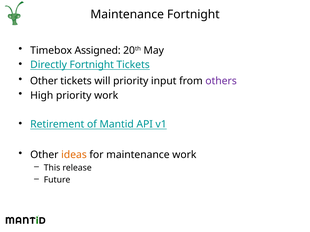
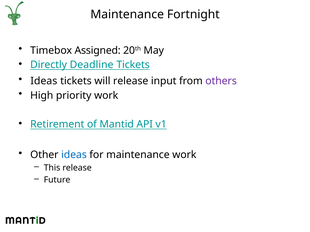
Directly Fortnight: Fortnight -> Deadline (92, 65)
Other: Other -> Ideas (44, 81)
will priority: priority -> release (131, 81)
ideas colour: orange -> blue (74, 155)
